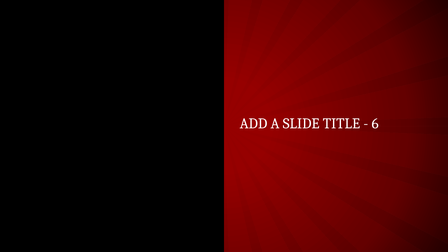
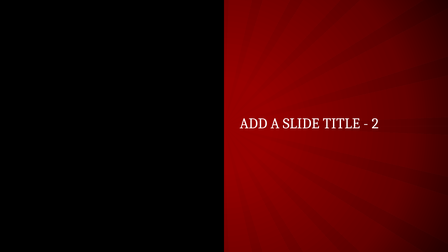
6: 6 -> 2 (375, 123)
